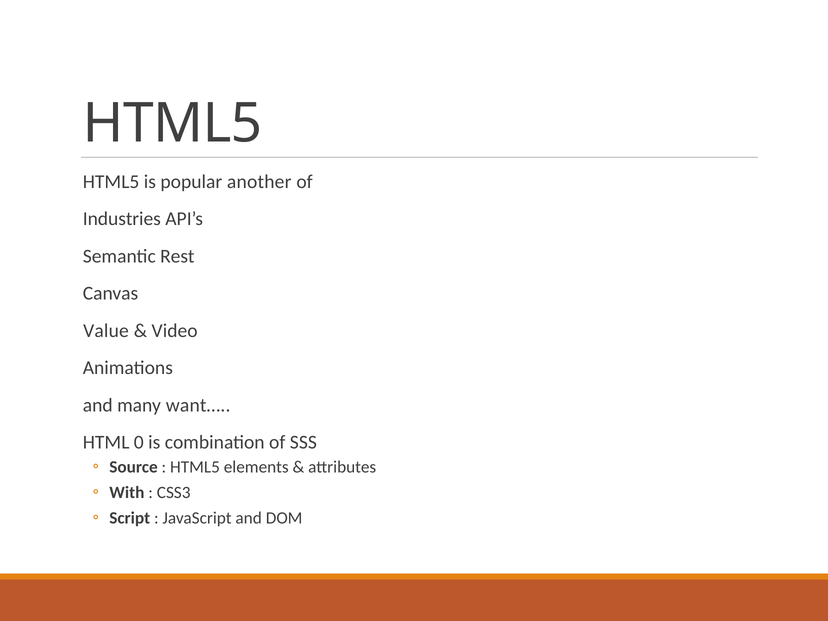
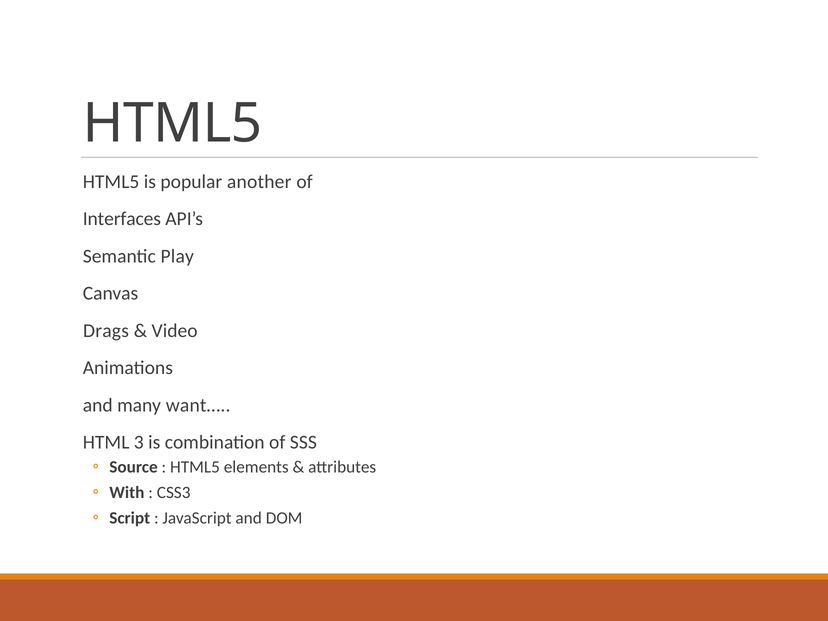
Industries: Industries -> Interfaces (122, 219)
Rest: Rest -> Play (177, 256)
Value: Value -> Drags (106, 331)
0: 0 -> 3 (139, 442)
